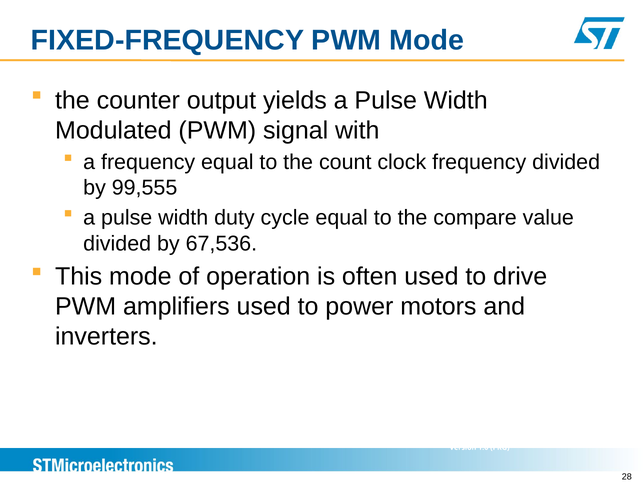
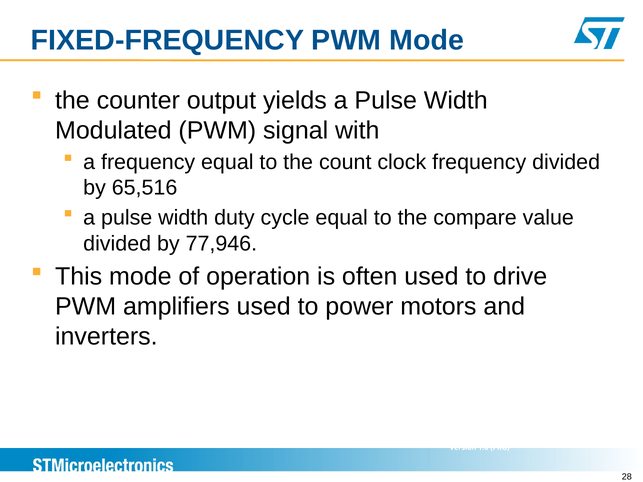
99,555: 99,555 -> 65,516 (145, 188)
67,536: 67,536 -> 77,946 (221, 244)
